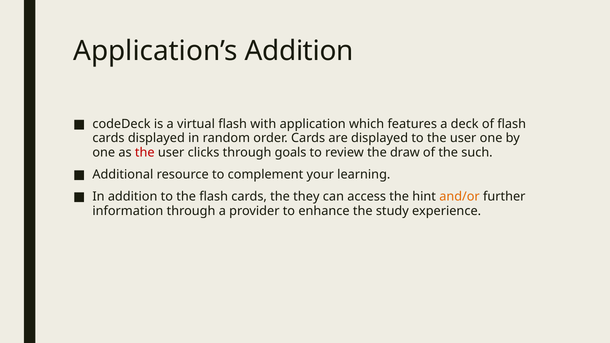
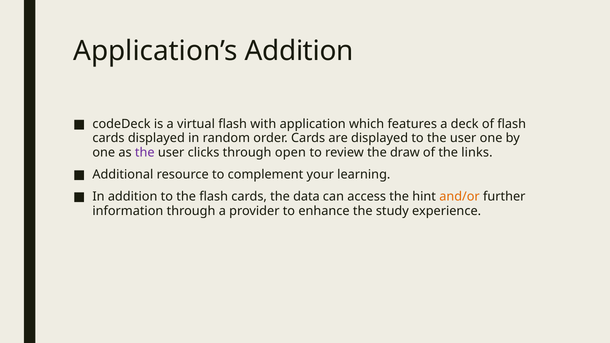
the colour: red -> purple (145, 153)
goals: goals -> open (290, 153)
such: such -> links (477, 153)
they: they -> data (306, 197)
